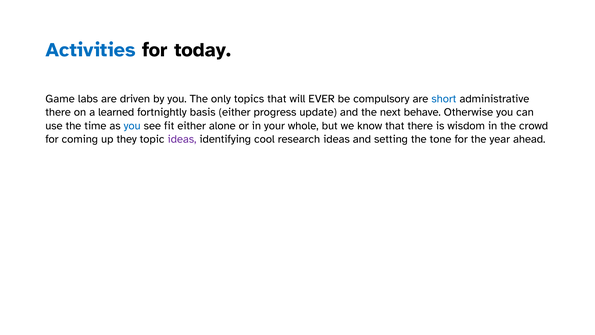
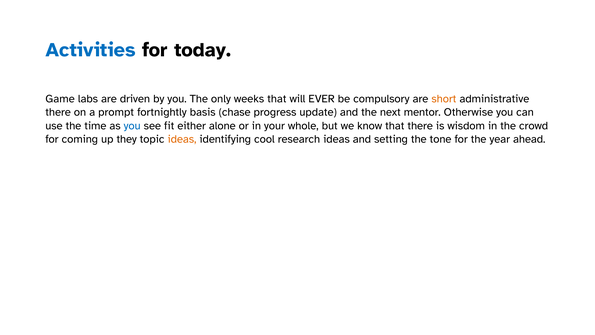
topics: topics -> weeks (249, 99)
short colour: blue -> orange (444, 99)
learned: learned -> prompt (116, 112)
basis either: either -> chase (235, 112)
behave: behave -> mentor (422, 112)
ideas colour: purple -> orange (182, 139)
